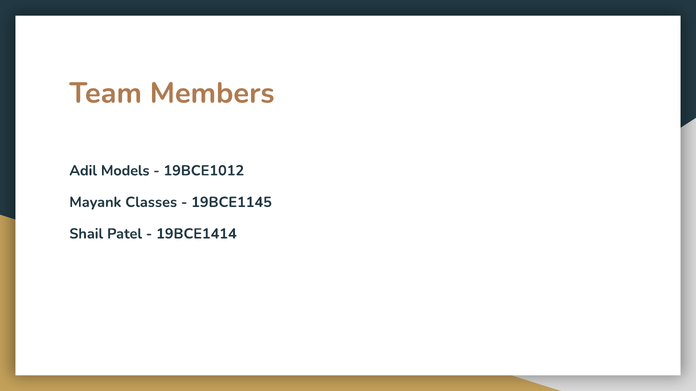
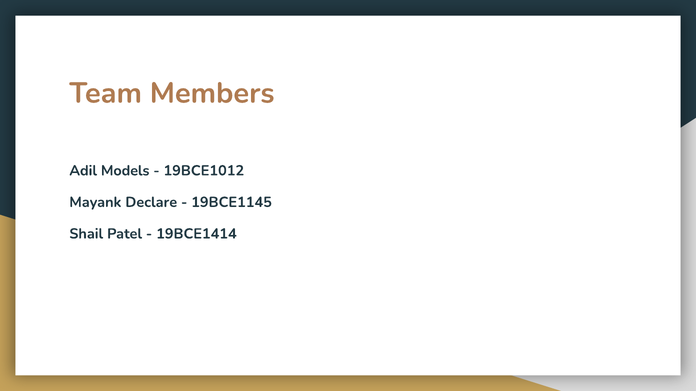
Classes: Classes -> Declare (151, 202)
